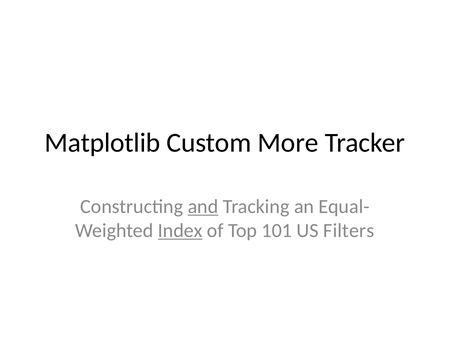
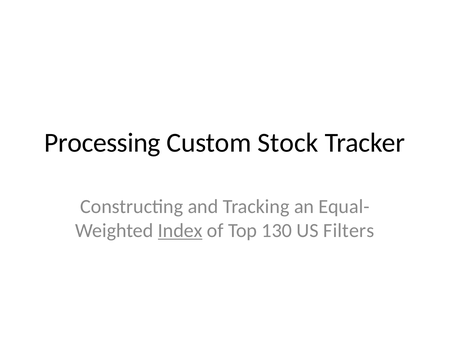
Matplotlib: Matplotlib -> Processing (102, 143)
More: More -> Stock (288, 143)
and underline: present -> none (203, 207)
101: 101 -> 130 (277, 231)
